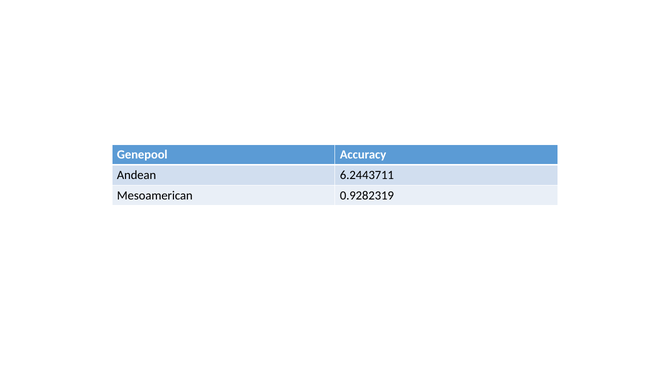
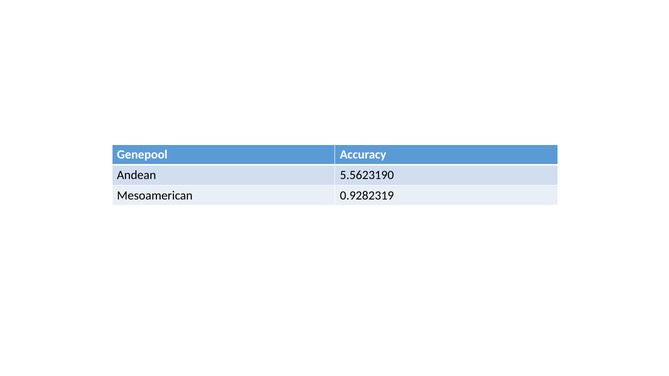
6.2443711: 6.2443711 -> 5.5623190 (367, 175)
